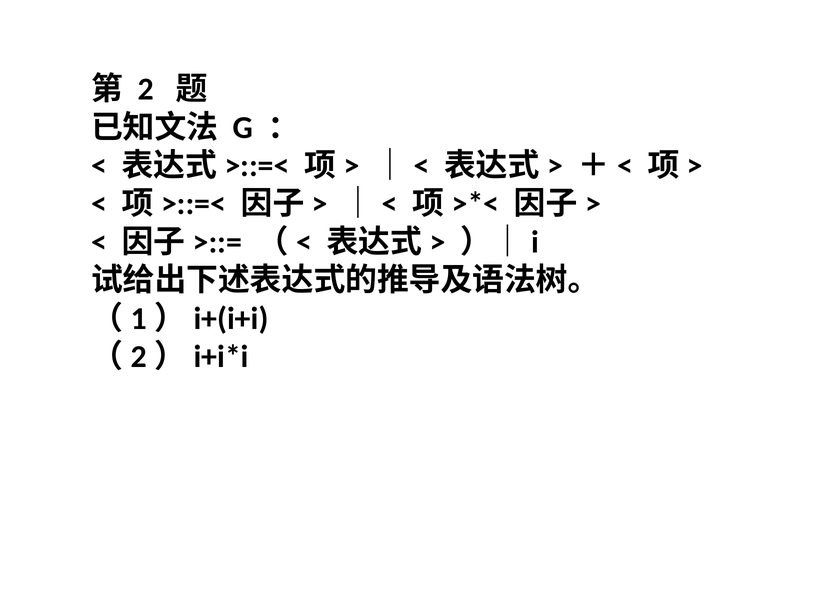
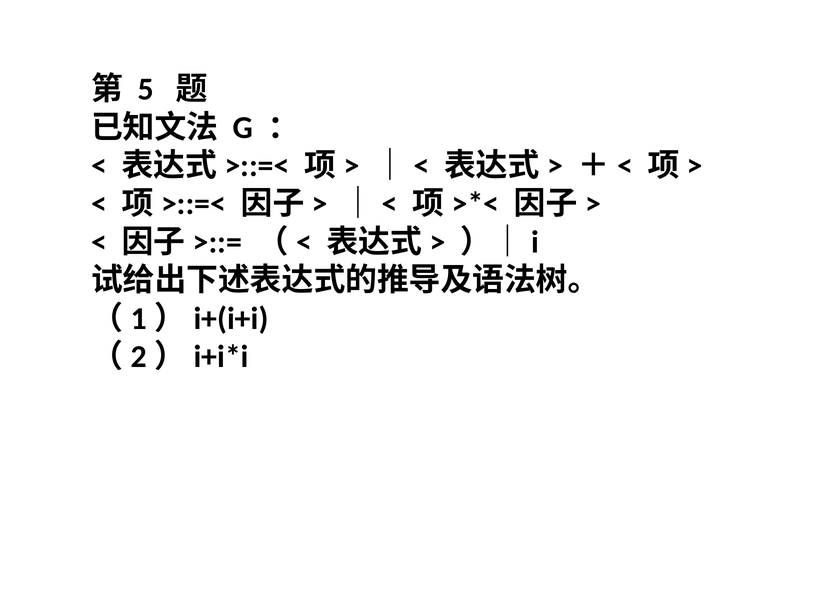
2: 2 -> 5 (146, 89)
